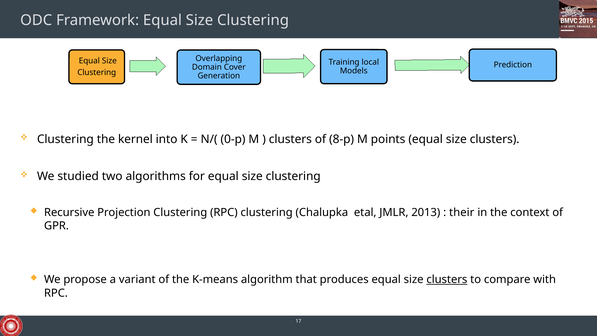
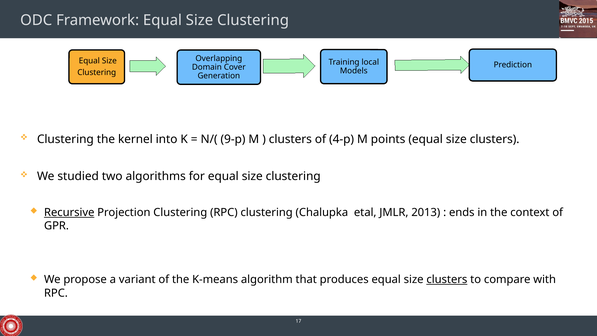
0-p: 0-p -> 9-p (233, 139)
8-p: 8-p -> 4-p (342, 139)
Recursive underline: none -> present (69, 212)
their: their -> ends (462, 212)
